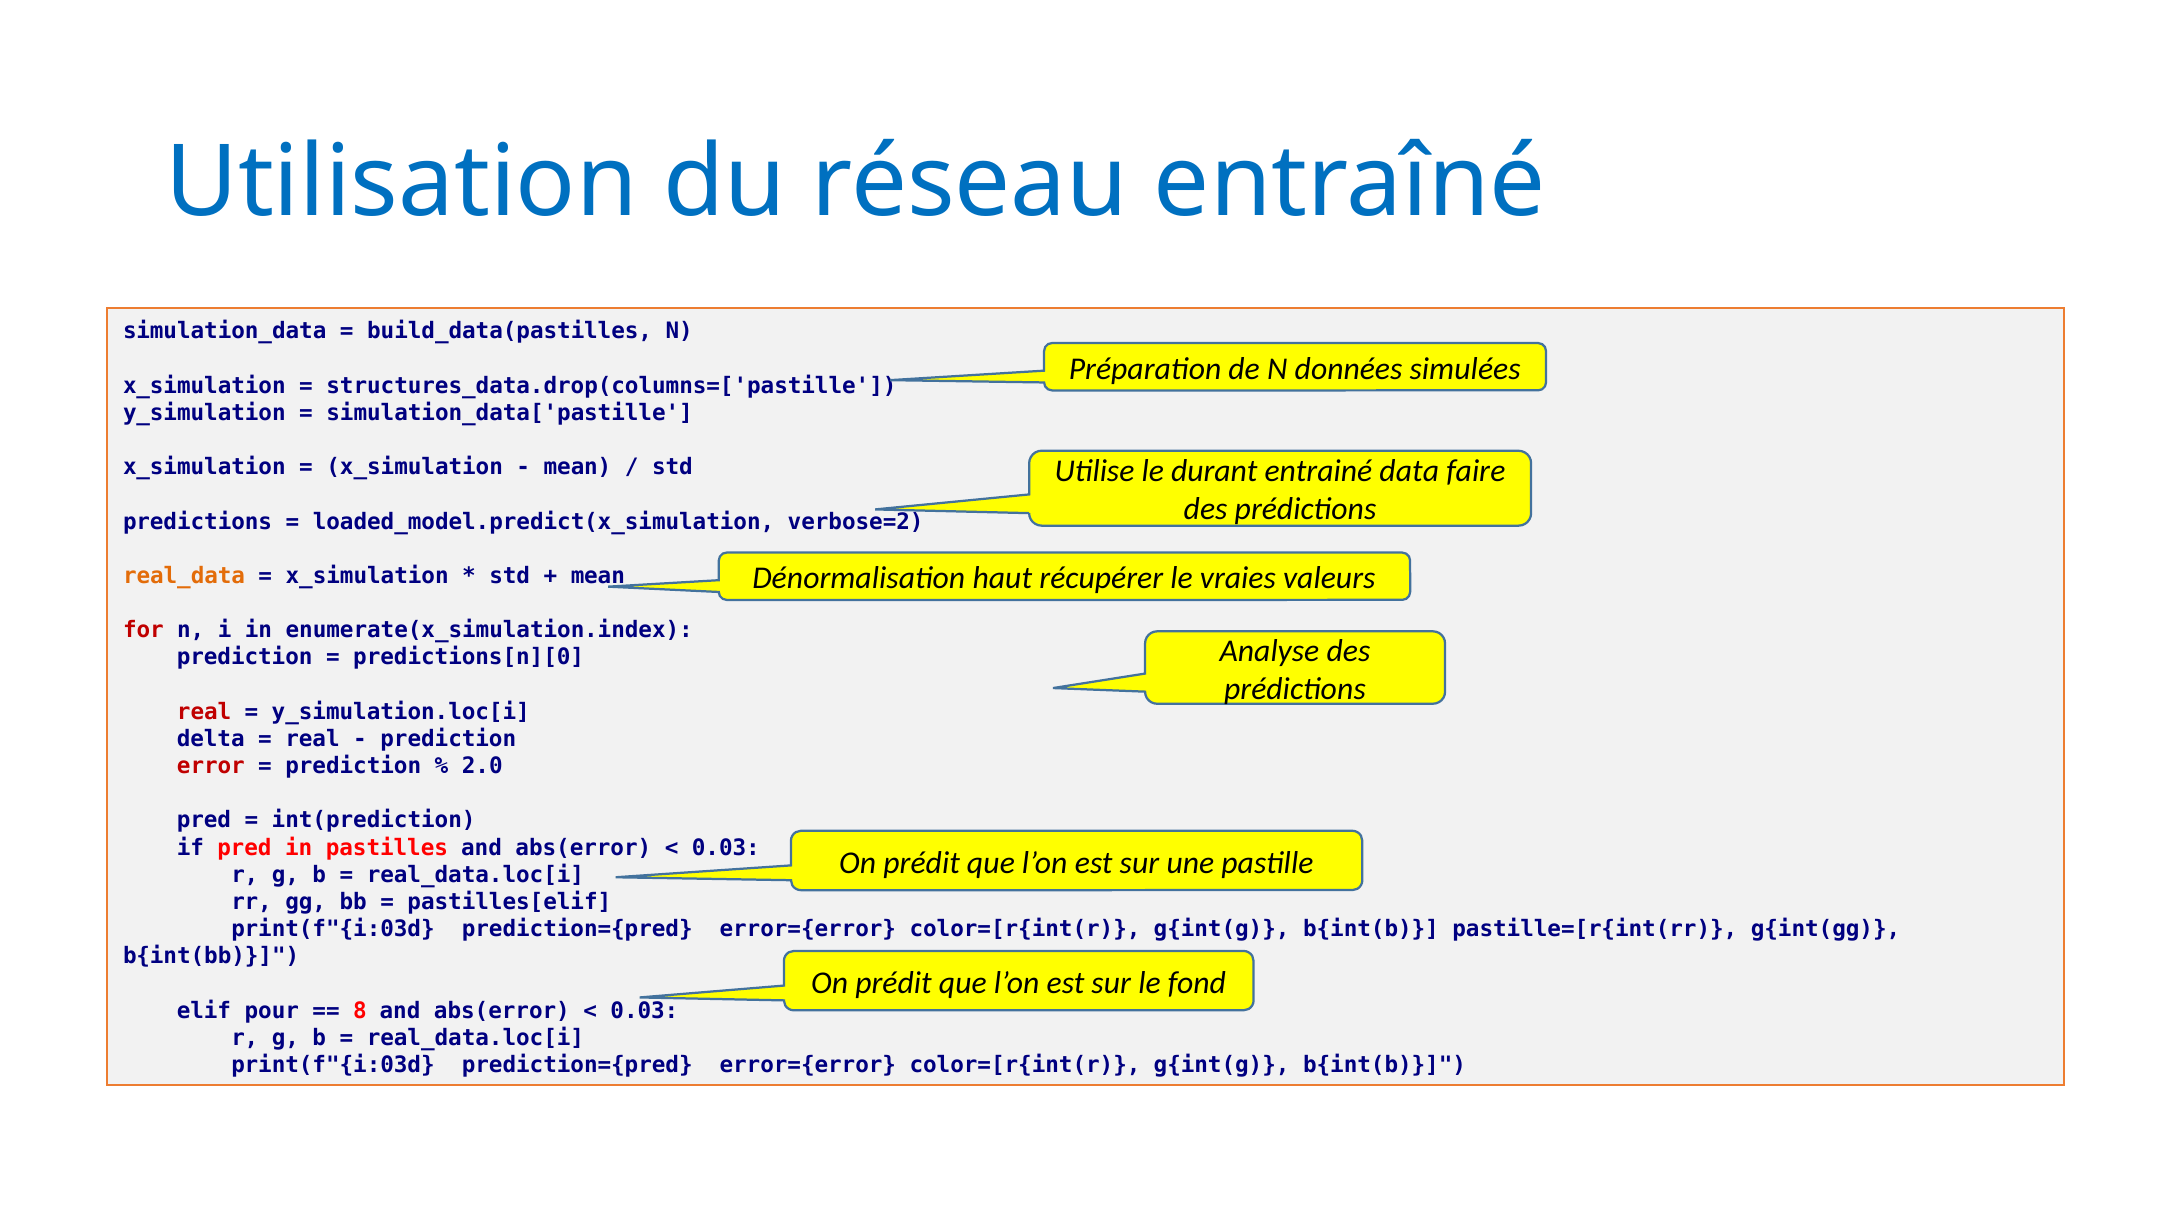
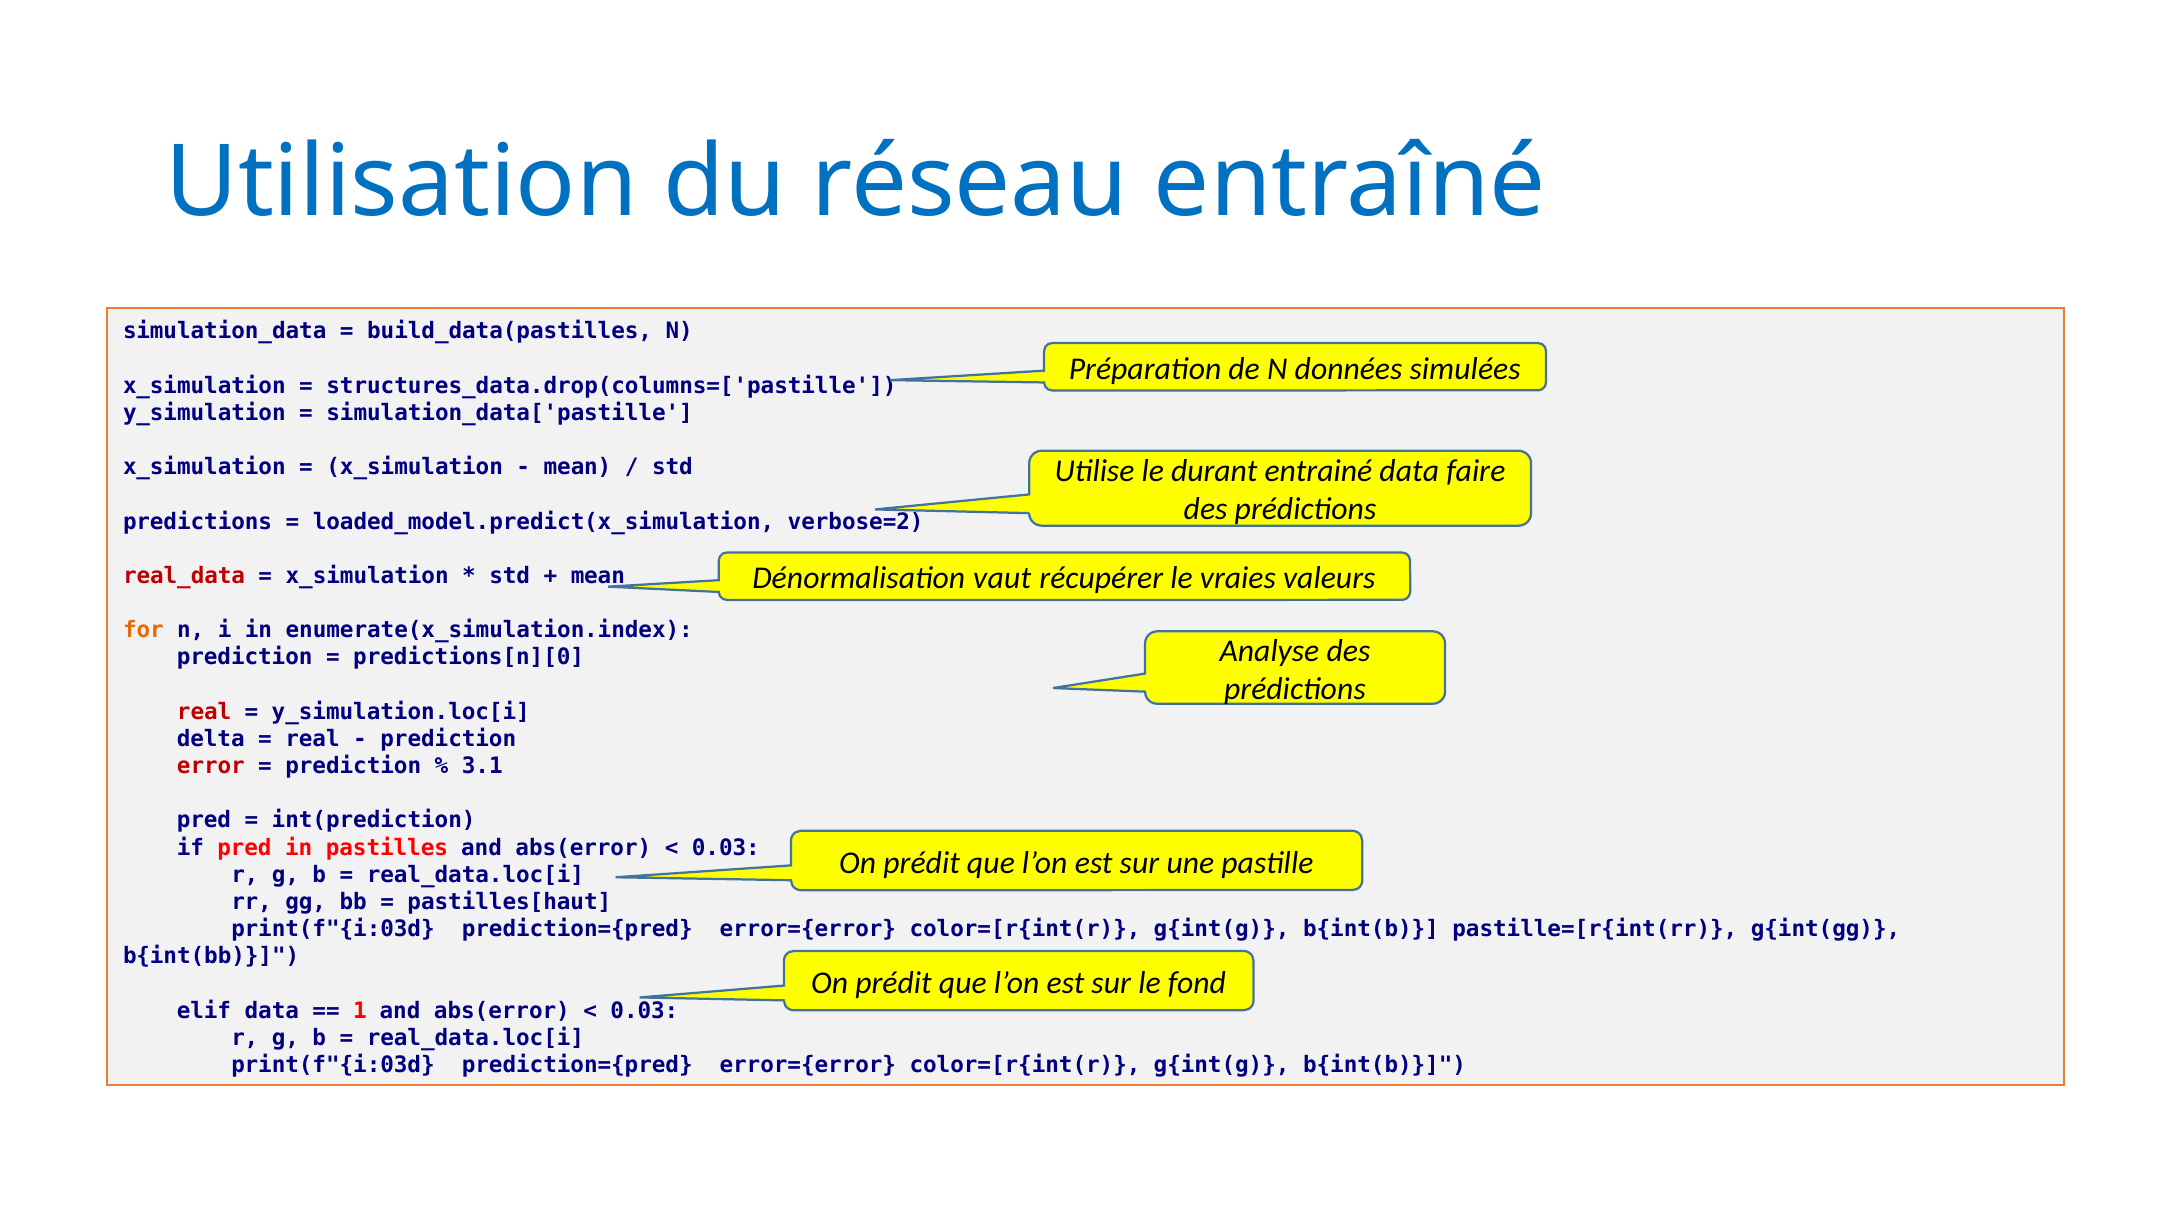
haut: haut -> vaut (1002, 578)
real_data colour: orange -> red (184, 576)
for colour: red -> orange (143, 630)
2.0: 2.0 -> 3.1 (482, 766)
pastilles[elif: pastilles[elif -> pastilles[haut (509, 902)
elif pour: pour -> data (272, 1011)
8: 8 -> 1 (360, 1011)
